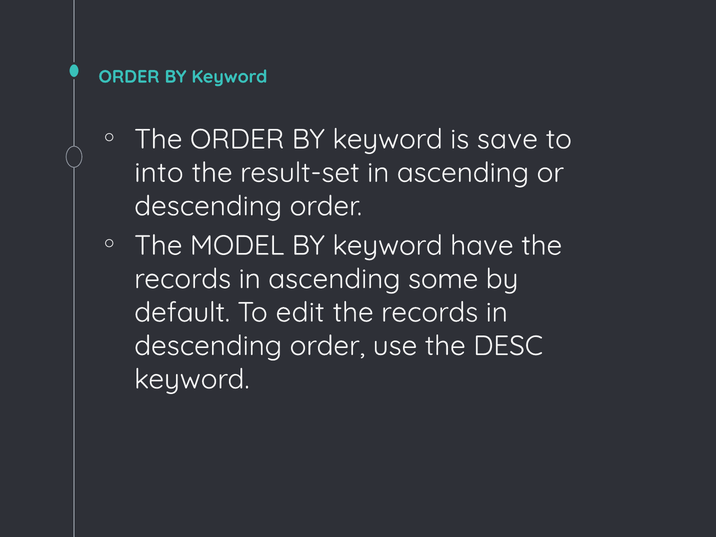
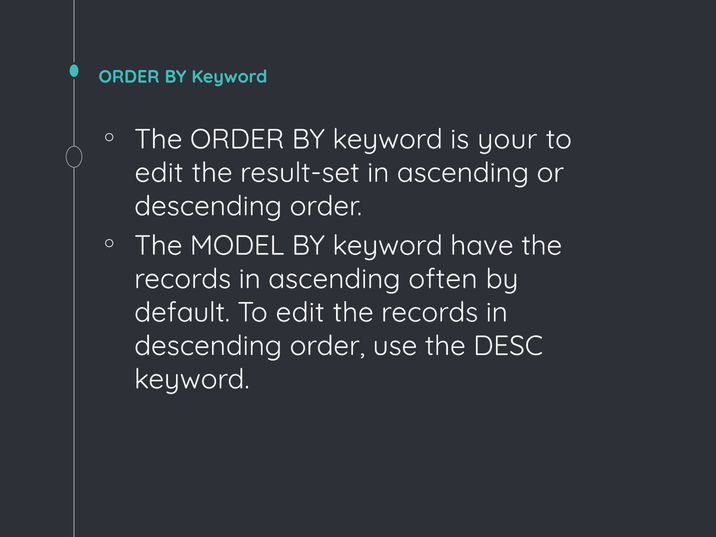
save: save -> your (507, 139)
into: into -> edit (159, 173)
some: some -> often (443, 279)
